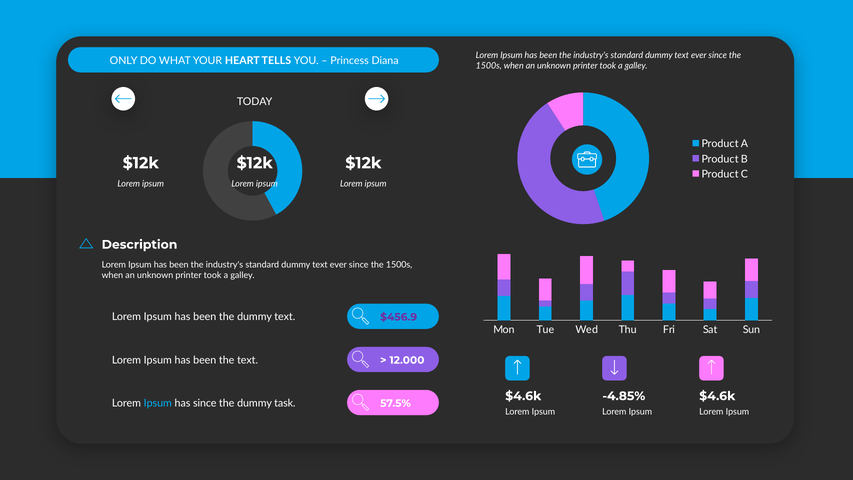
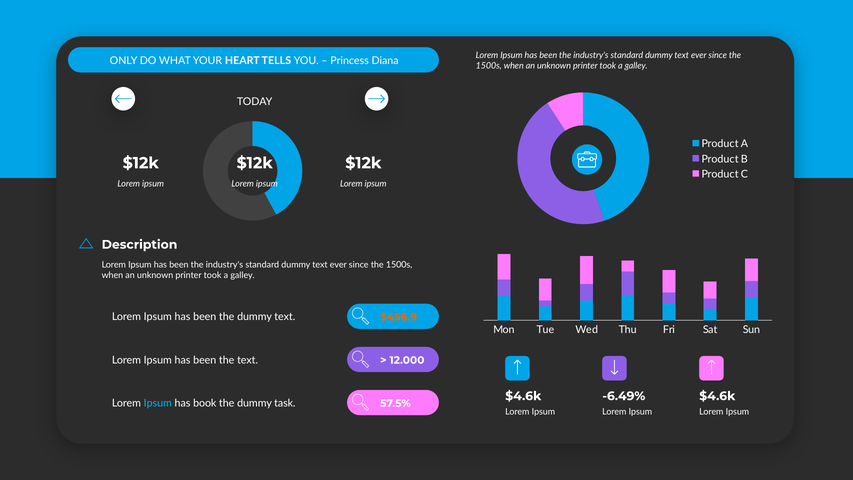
$456.9 colour: purple -> orange (399, 317)
-4.85%: -4.85% -> -6.49% (624, 396)
has since: since -> book (205, 403)
